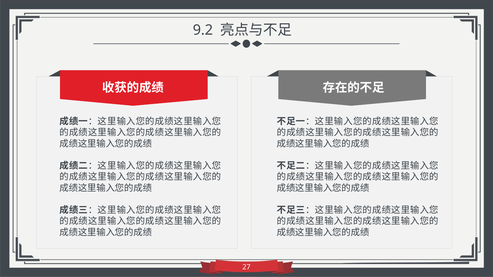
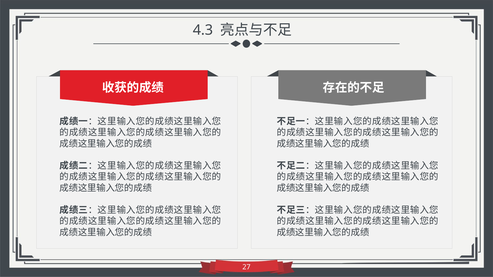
9.2: 9.2 -> 4.3 (203, 30)
